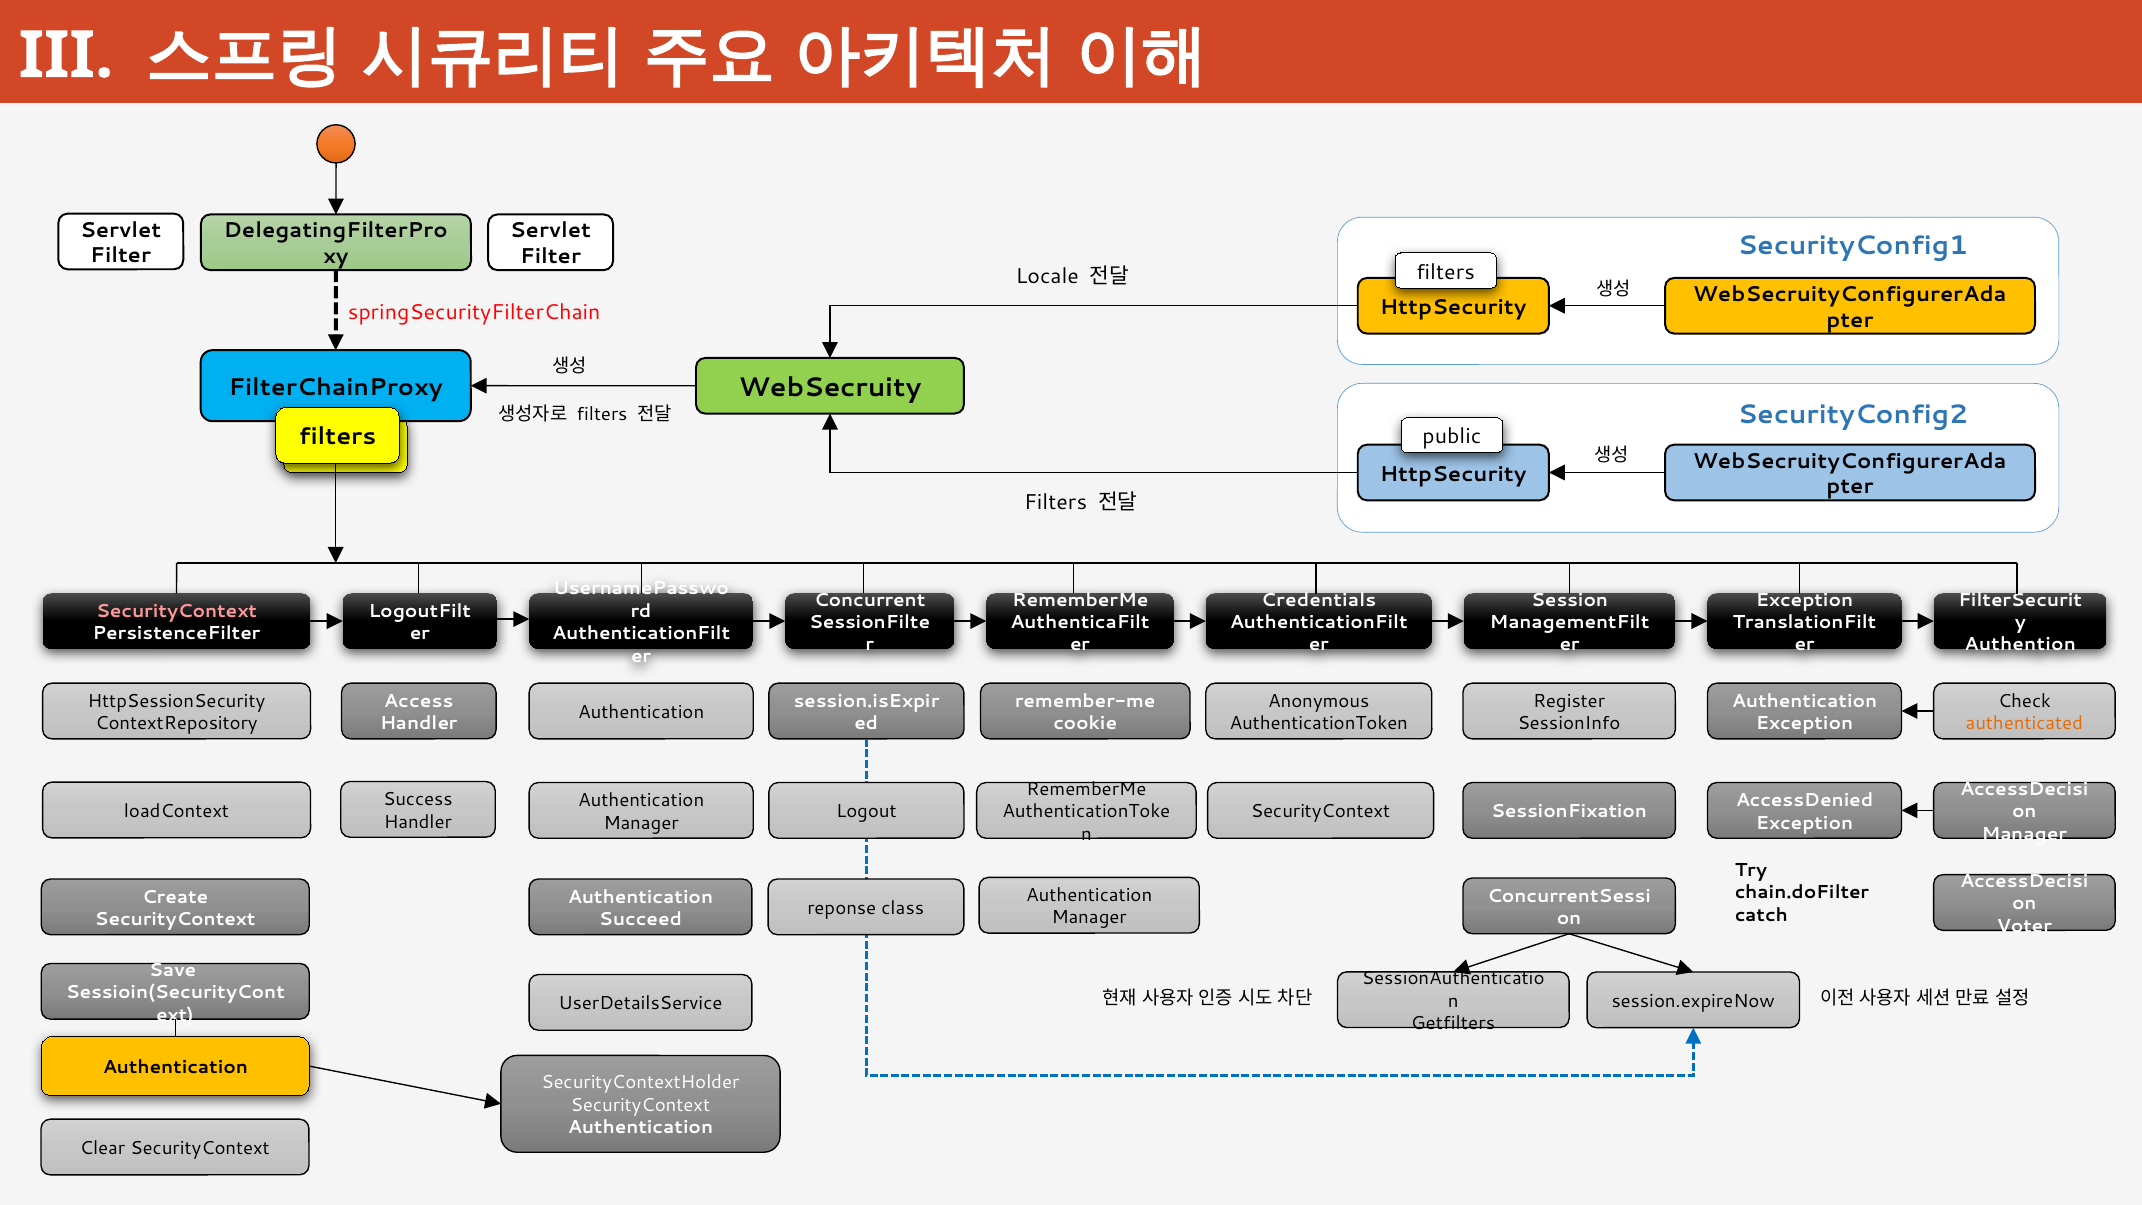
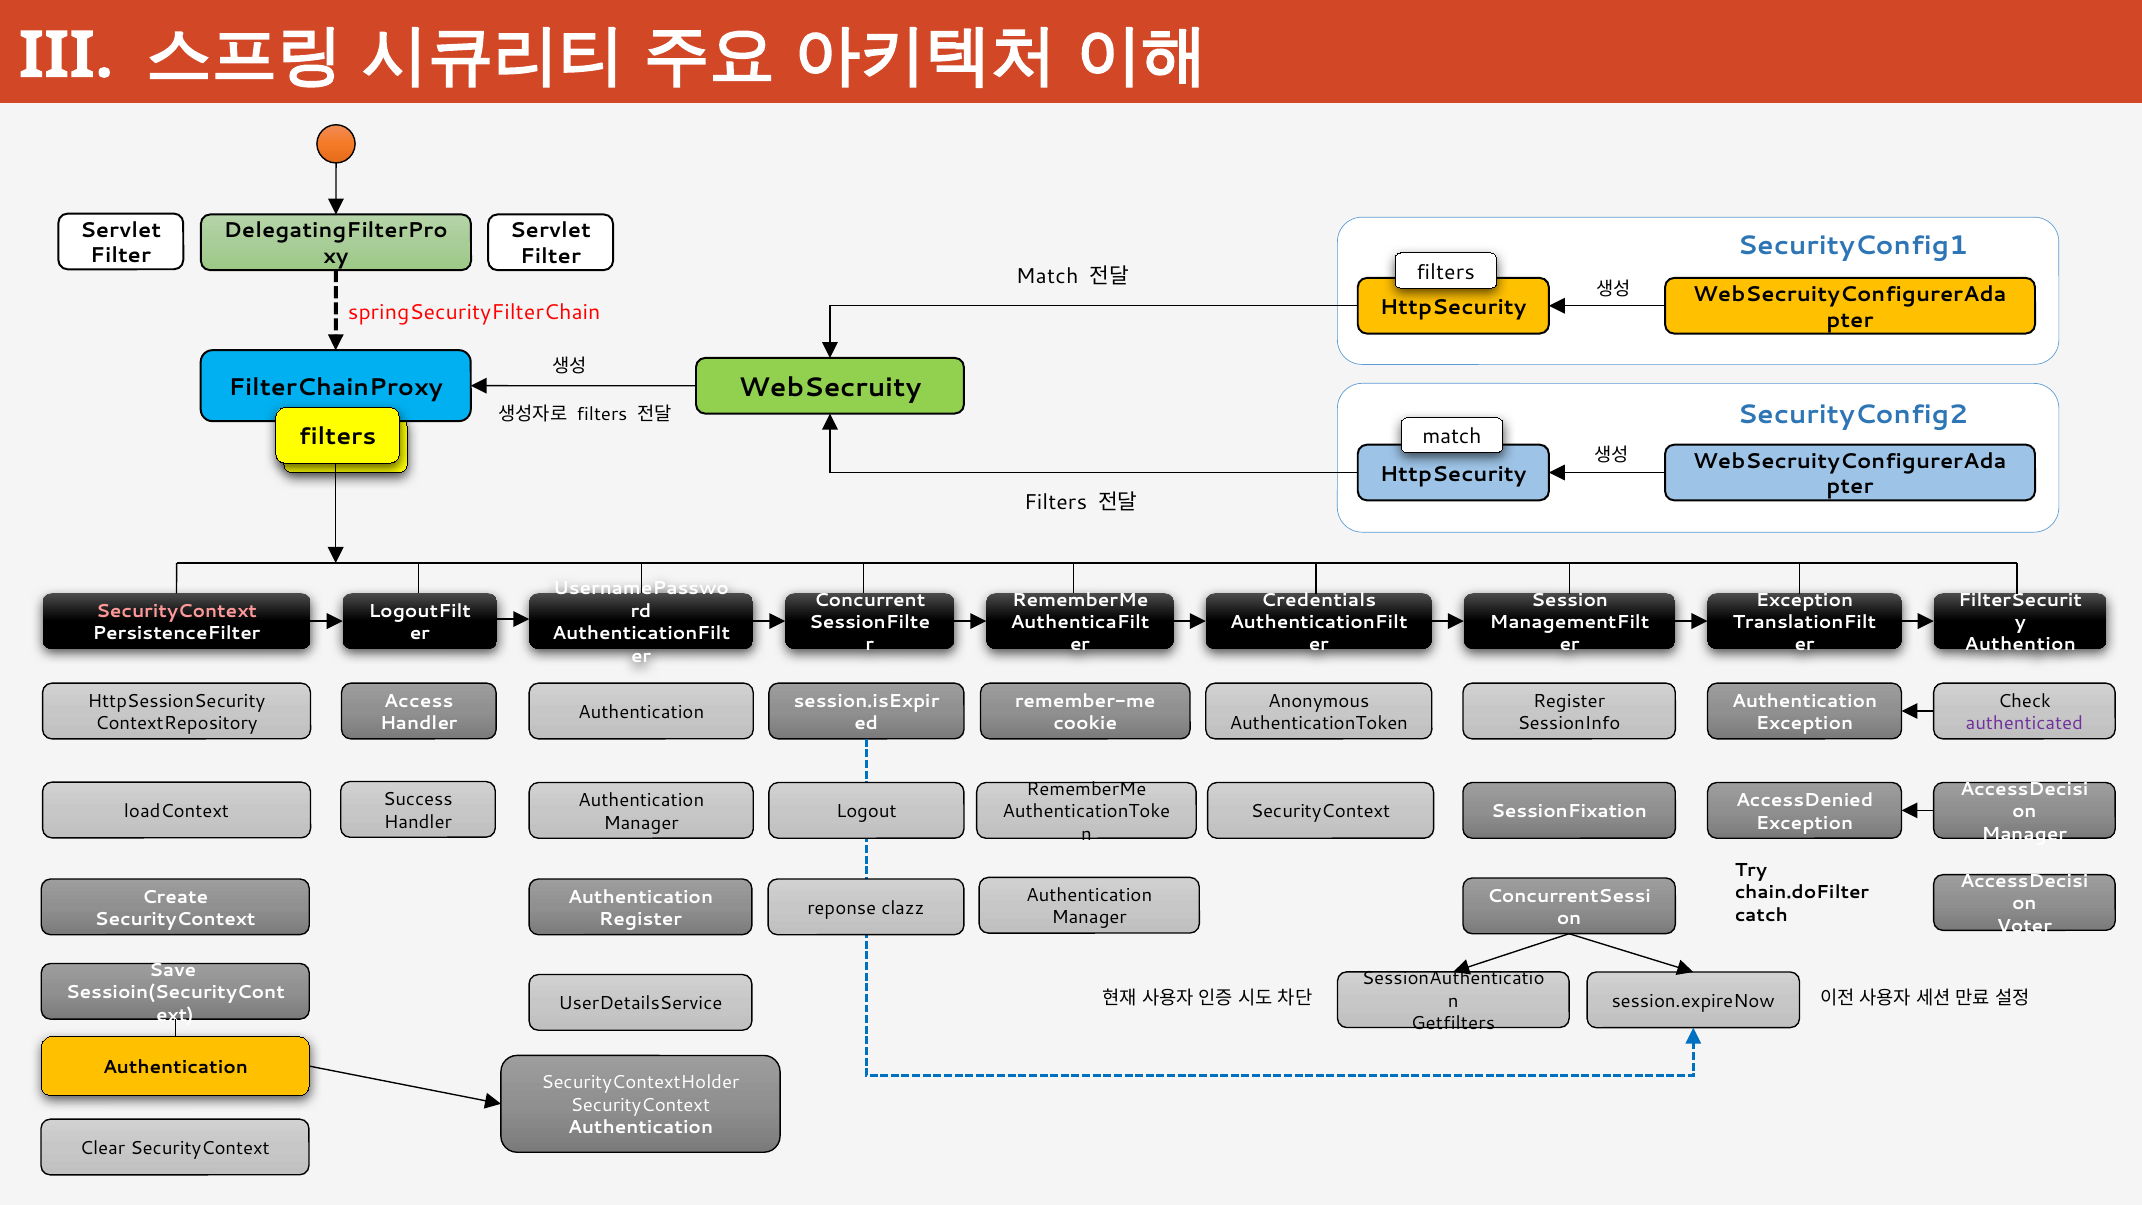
Locale: Locale -> Match (1047, 277)
public: public -> match (1452, 437)
authenticated colour: orange -> purple (2024, 723)
class: class -> clazz (903, 908)
Succeed: Succeed -> Register (640, 919)
